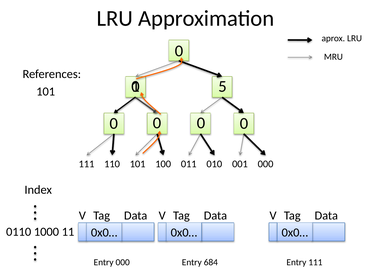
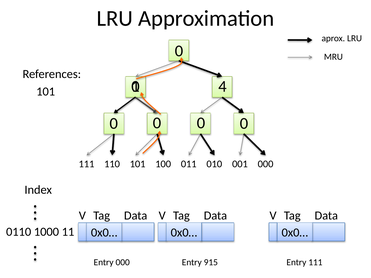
5: 5 -> 4 (222, 87)
684: 684 -> 915 (211, 263)
